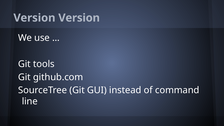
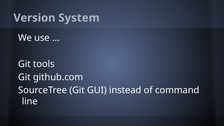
Version Version: Version -> System (79, 18)
